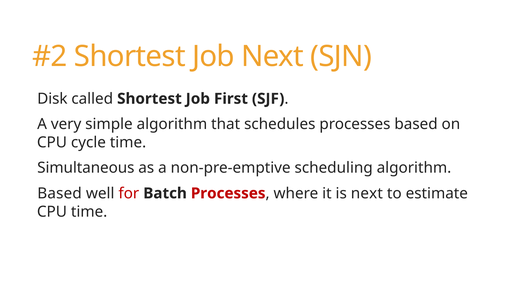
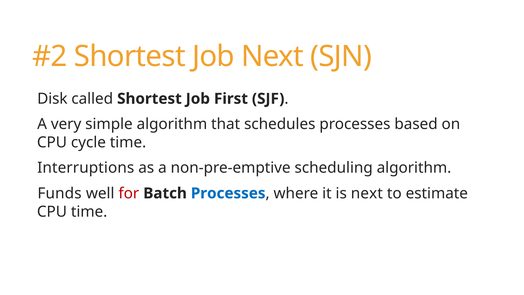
Simultaneous: Simultaneous -> Interruptions (86, 168)
Based: Based -> Funds (60, 193)
Processes colour: red -> blue (228, 193)
